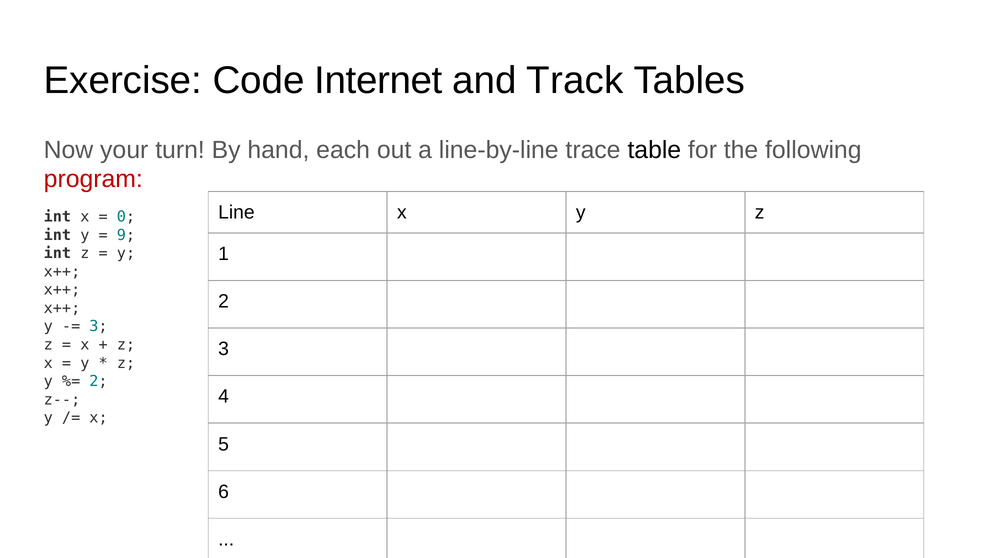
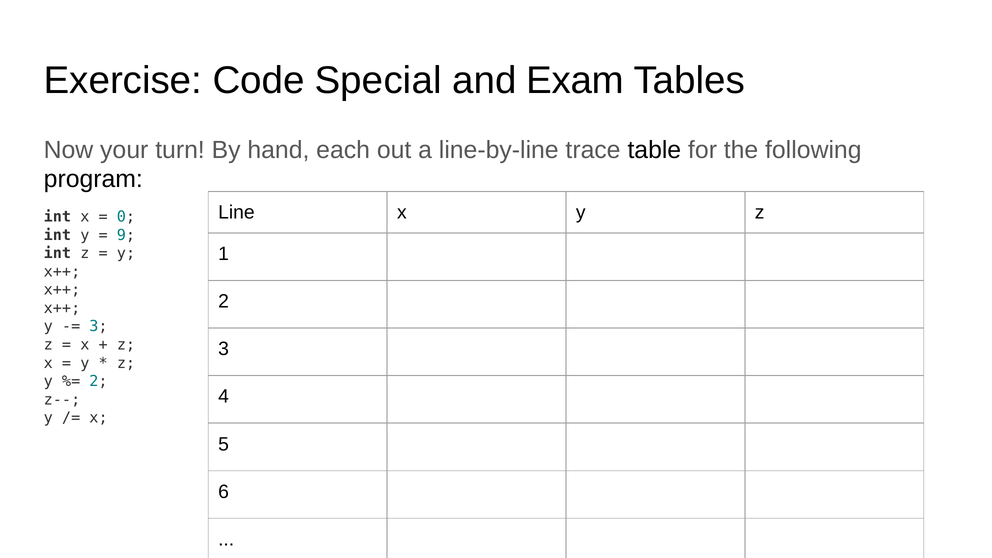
Internet: Internet -> Special (378, 80)
Track: Track -> Exam (575, 80)
program colour: red -> black (93, 179)
